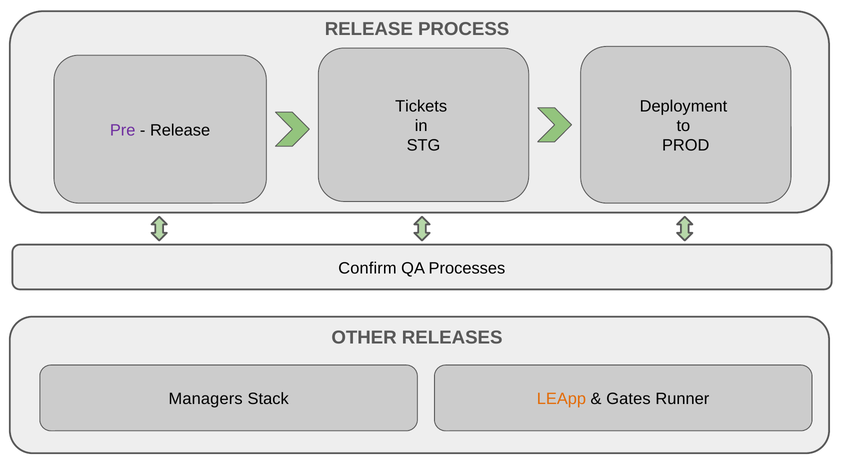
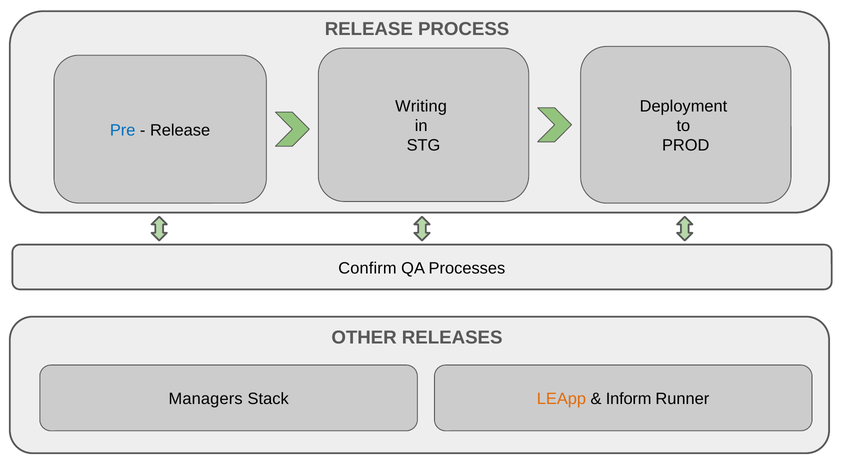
Tickets: Tickets -> Writing (421, 106)
Pre colour: purple -> blue (123, 130)
Gates: Gates -> Inform (629, 399)
